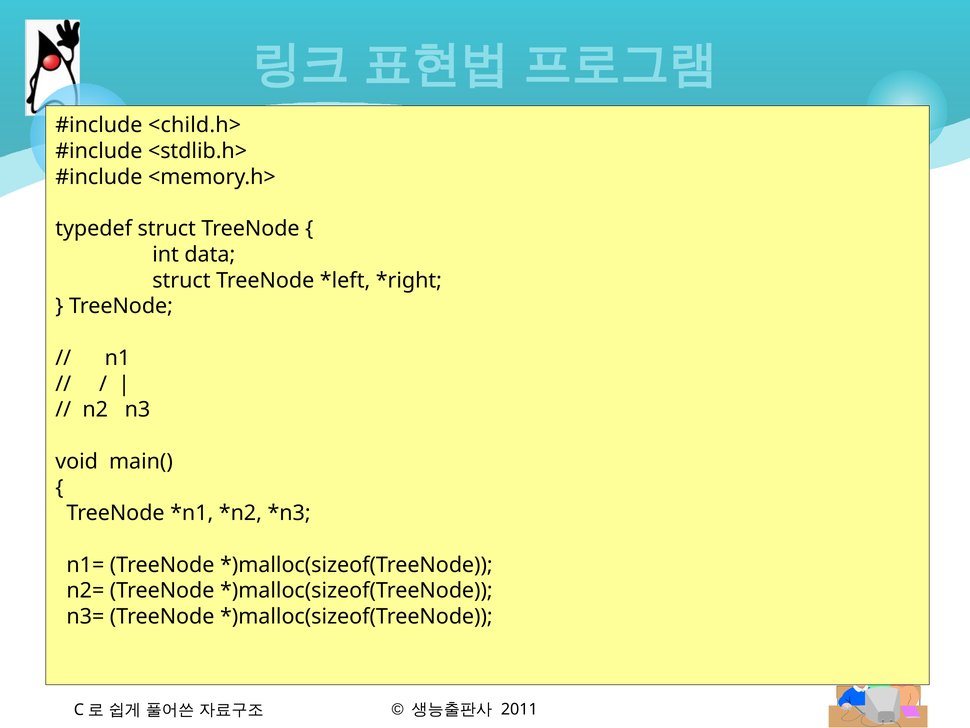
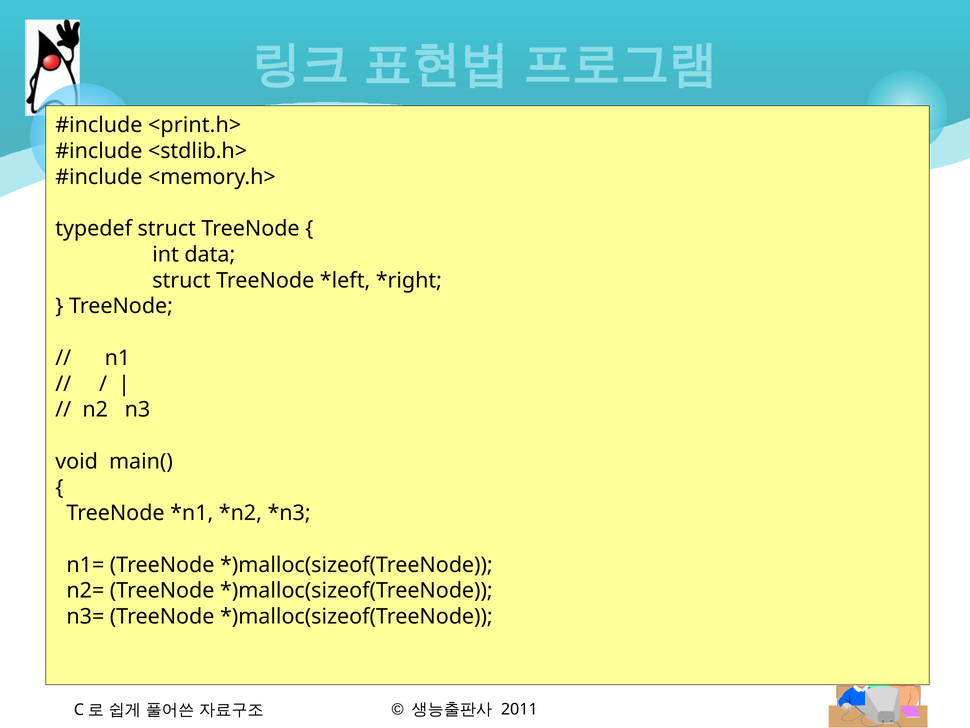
<child.h>: <child.h> -> <print.h> (195, 125)
